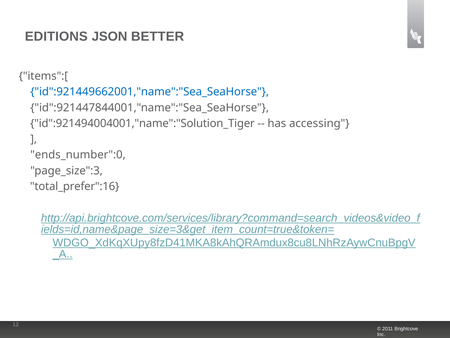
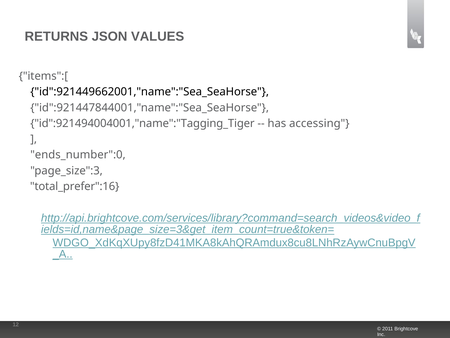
EDITIONS: EDITIONS -> RETURNS (56, 36)
BETTER: BETTER -> VALUES (158, 36)
id":921449662001,"name":"Sea_SeaHorse colour: blue -> black (150, 92)
id":921494004001,"name":"Solution_Tiger: id":921494004001,"name":"Solution_Tiger -> id":921494004001,"name":"Tagging_Tiger (142, 123)
